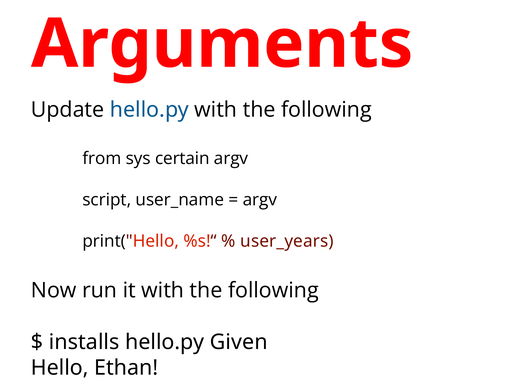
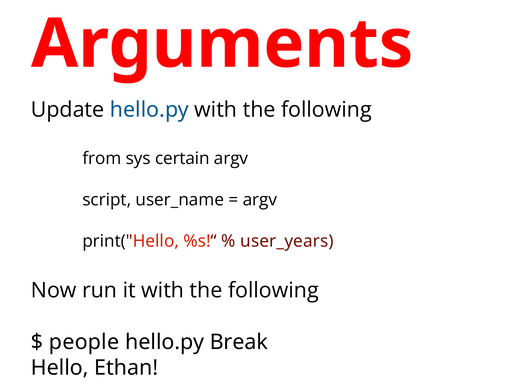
installs: installs -> people (84, 341)
Given: Given -> Break (239, 341)
